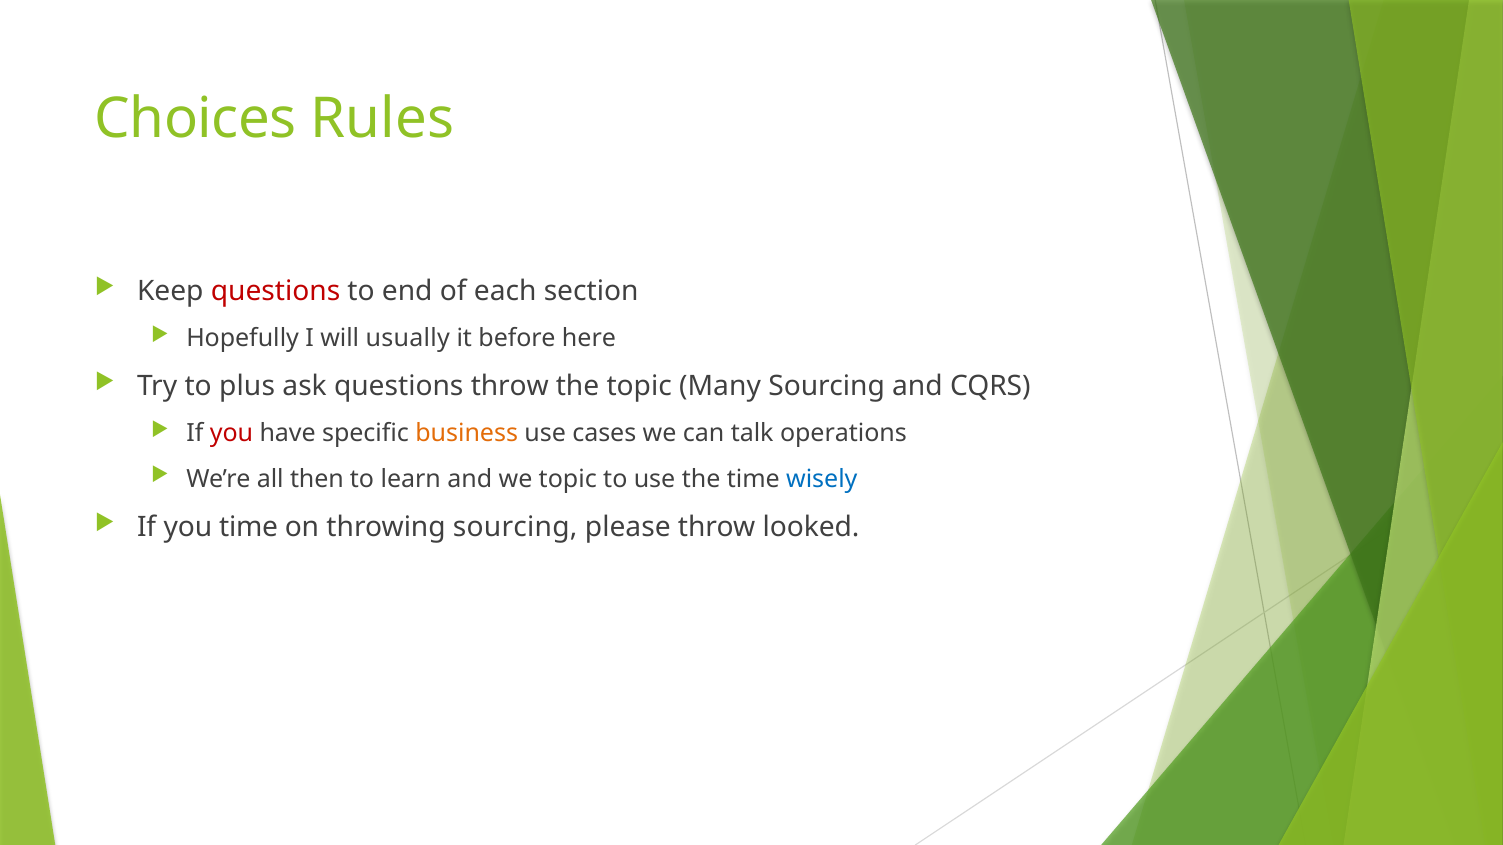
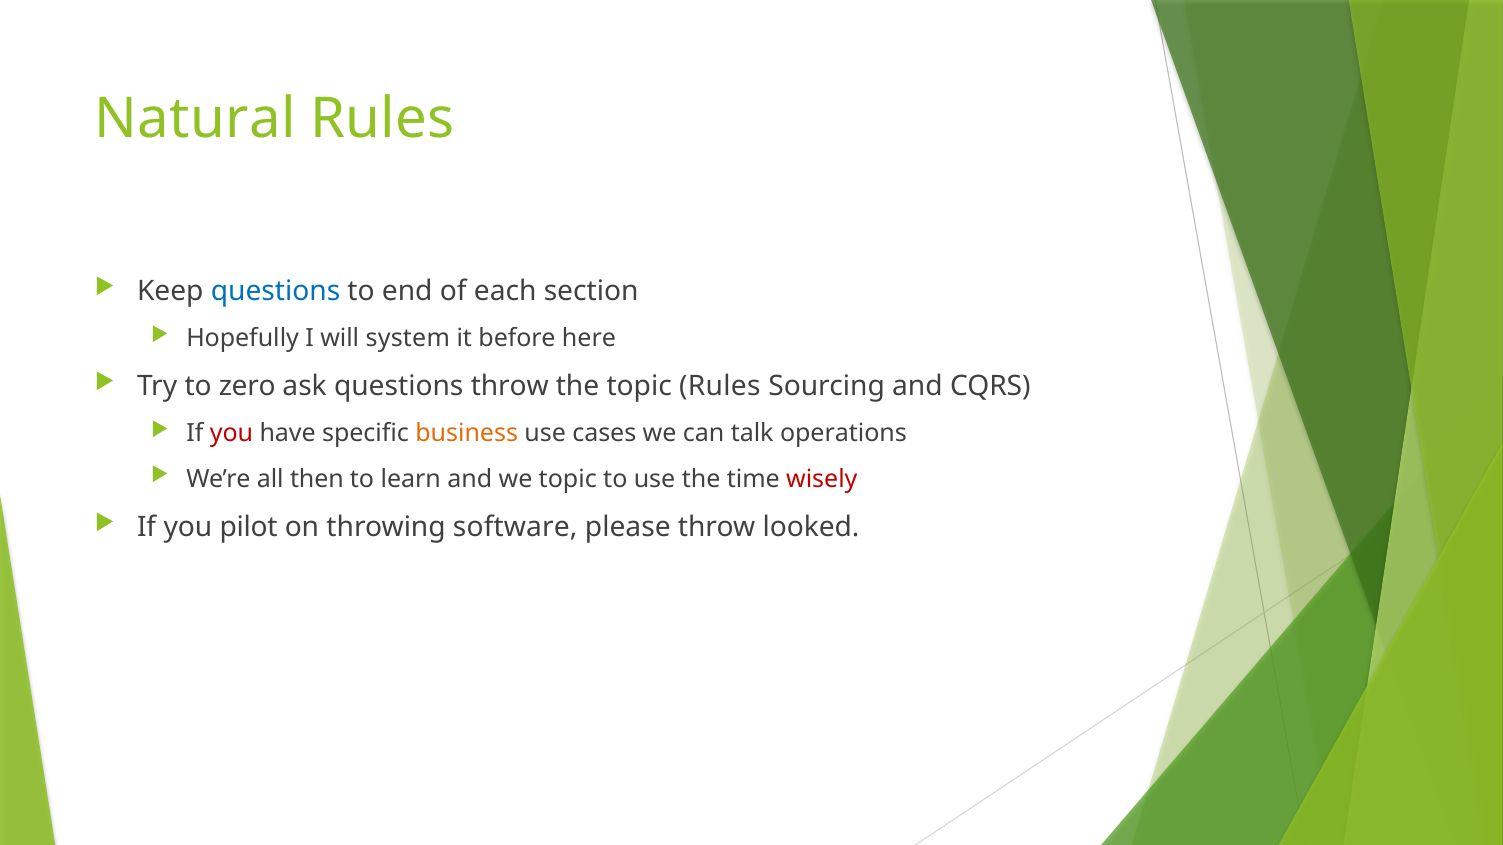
Choices: Choices -> Natural (195, 119)
questions colour: red -> blue (276, 291)
usually: usually -> system (408, 338)
plus: plus -> zero (247, 386)
topic Many: Many -> Rules (720, 386)
wisely colour: blue -> red (822, 479)
you time: time -> pilot (249, 527)
throwing sourcing: sourcing -> software (515, 527)
